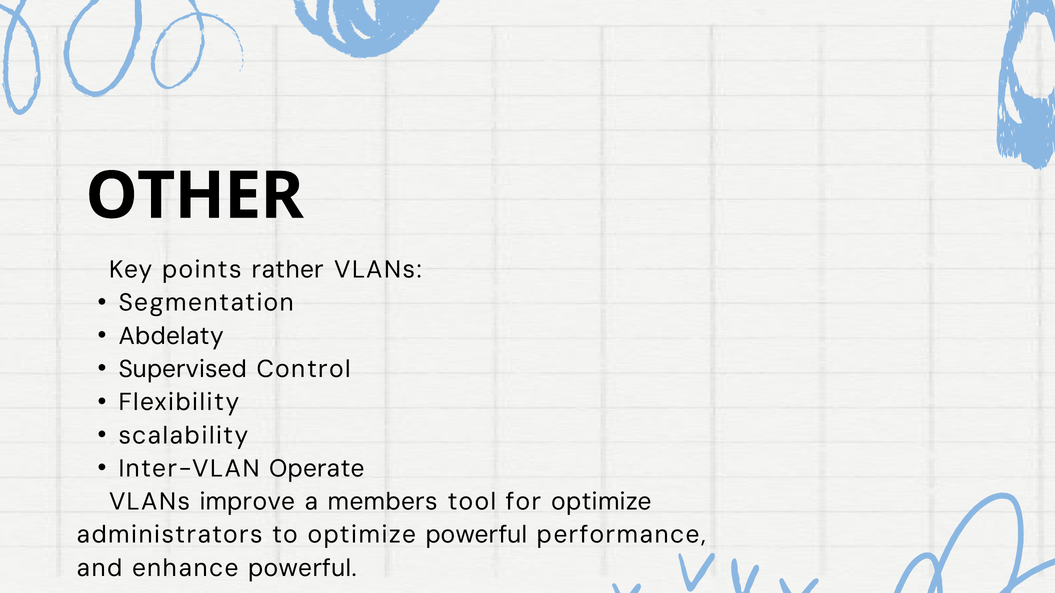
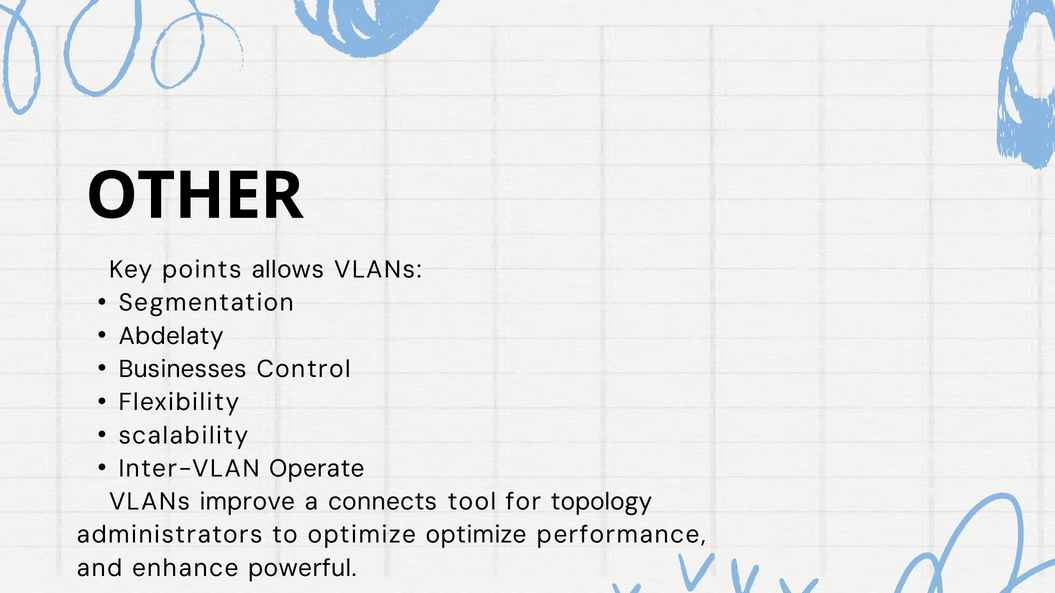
rather: rather -> allows (288, 270)
Supervised: Supervised -> Businesses (183, 369)
members: members -> connects (383, 502)
for optimize: optimize -> topology (602, 502)
optimize powerful: powerful -> optimize (476, 535)
